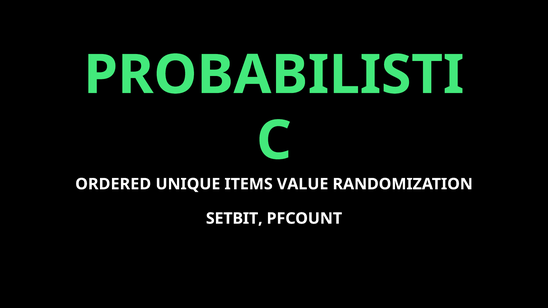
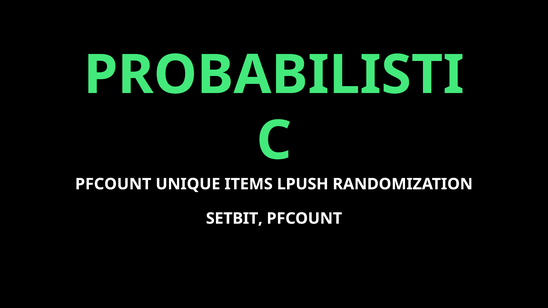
ORDERED: ORDERED -> PFCOUNT (113, 184)
VALUE: VALUE -> LPUSH (303, 184)
